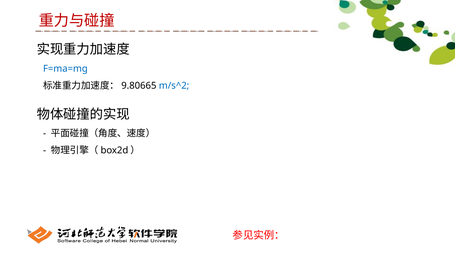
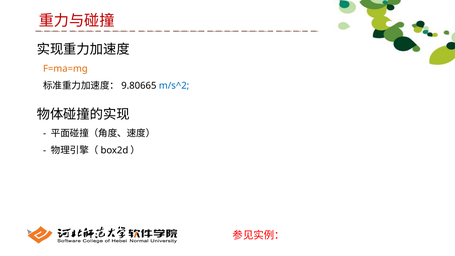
F=ma=mg colour: blue -> orange (65, 69)
